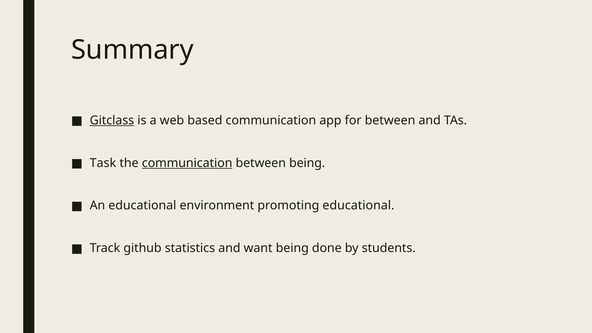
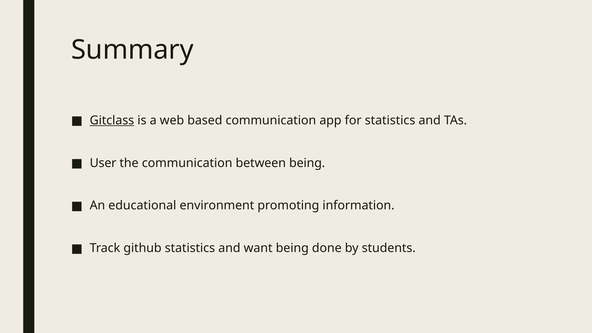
for between: between -> statistics (390, 120)
Task: Task -> User (103, 163)
communication underline: present -> none (187, 163)
promoting educational: educational -> information (358, 206)
